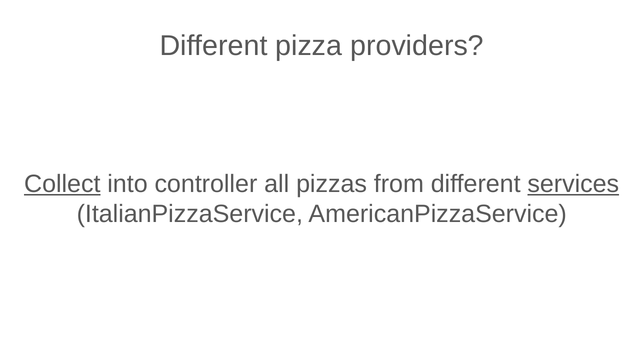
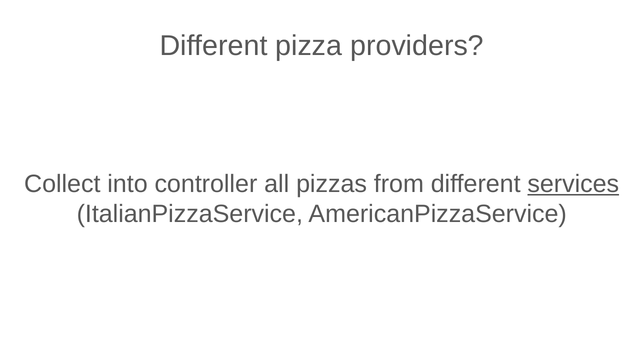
Collect underline: present -> none (62, 184)
